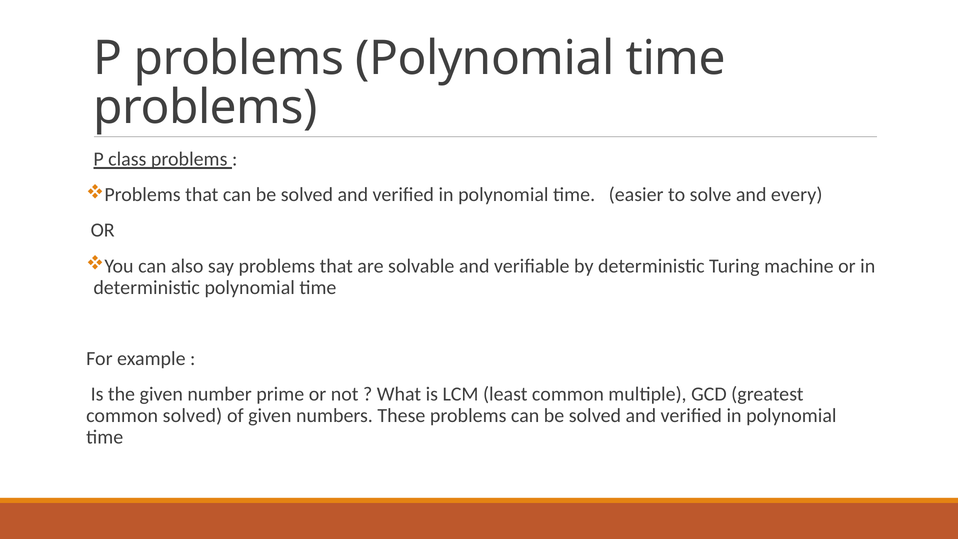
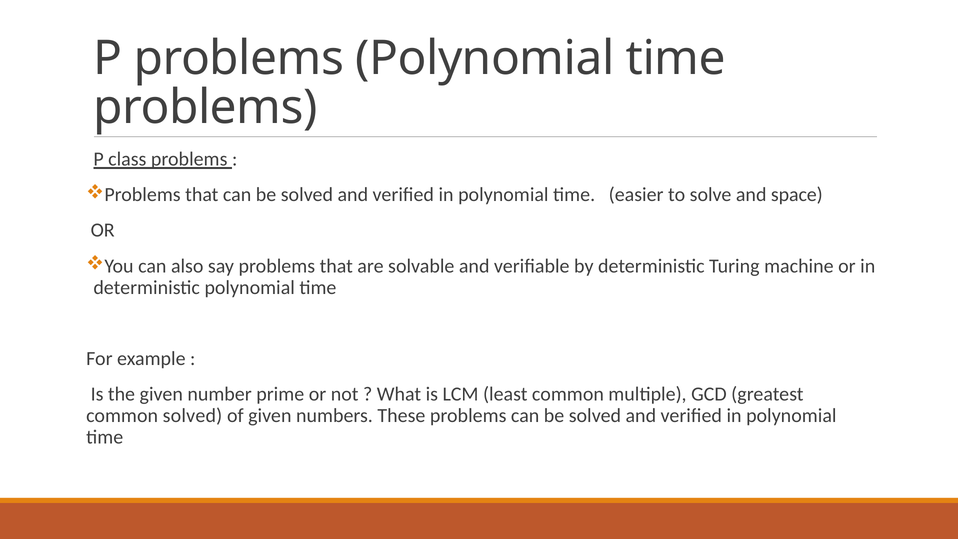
every: every -> space (797, 195)
